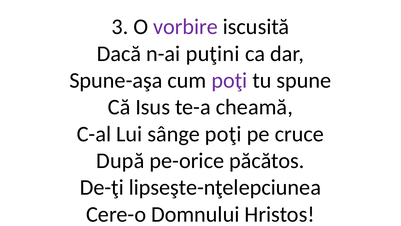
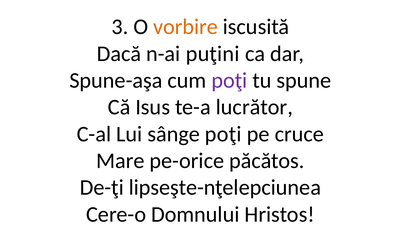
vorbire colour: purple -> orange (185, 27)
cheamă: cheamă -> lucrător (254, 107)
După: După -> Mare (120, 160)
